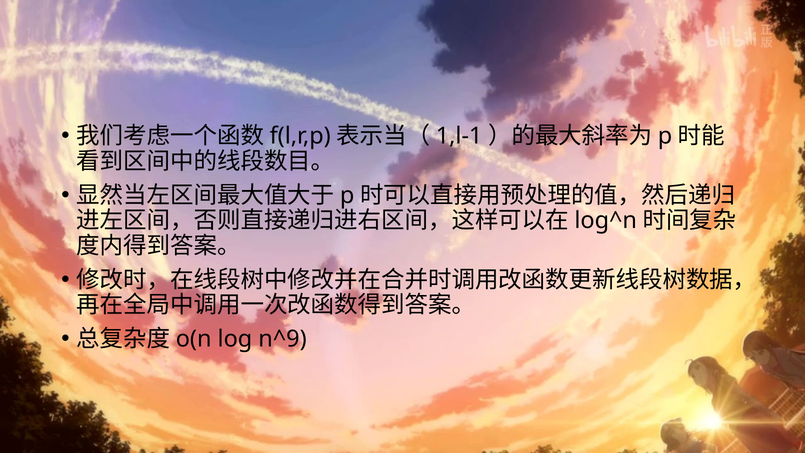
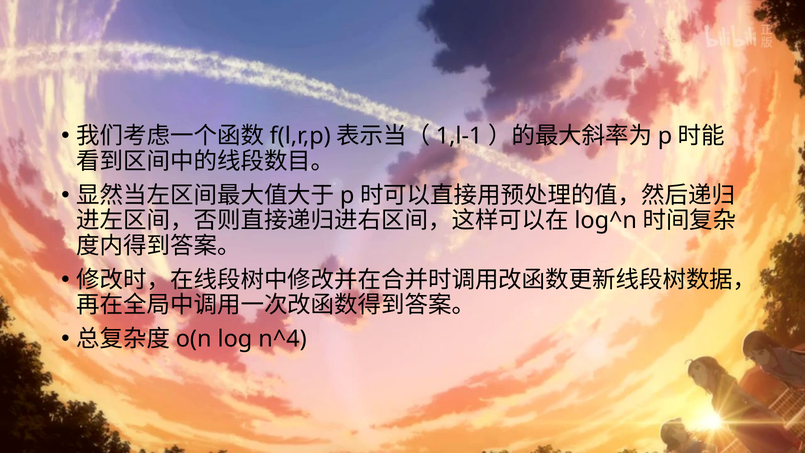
n^9: n^9 -> n^4 (282, 339)
